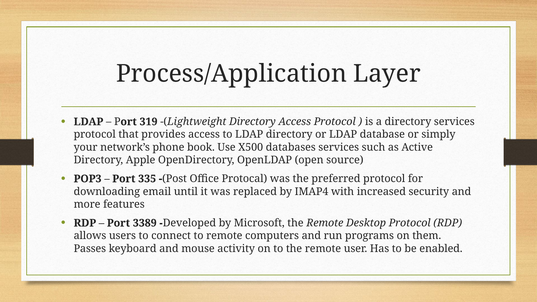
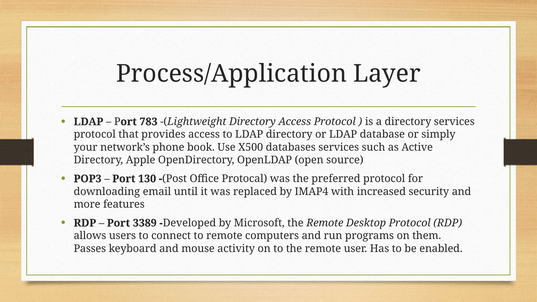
319: 319 -> 783 (149, 122)
335: 335 -> 130 (147, 179)
